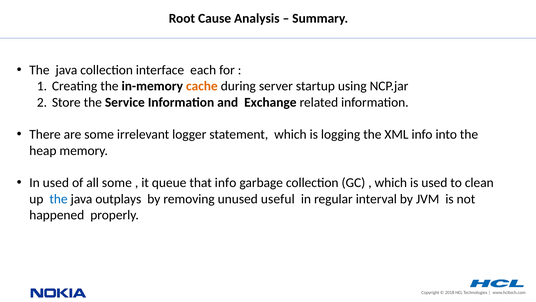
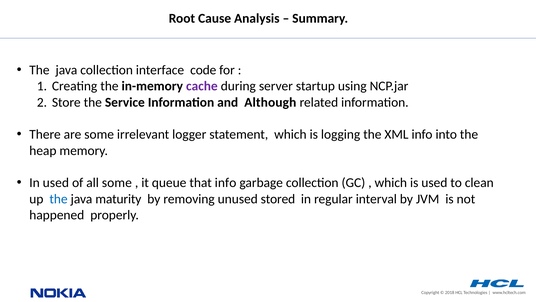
each: each -> code (203, 70)
cache colour: orange -> purple (202, 86)
Exchange: Exchange -> Although (270, 102)
outplays: outplays -> maturity (118, 199)
useful: useful -> stored (278, 199)
